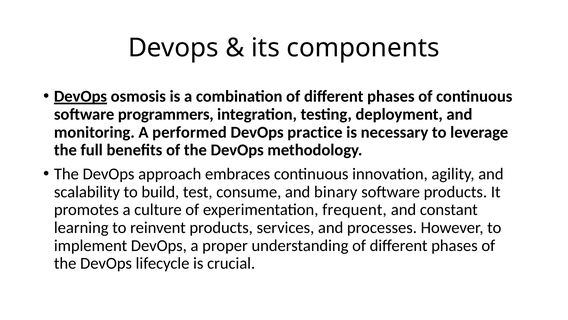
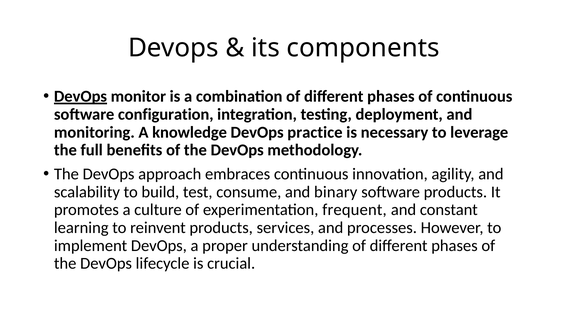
osmosis: osmosis -> monitor (138, 96)
programmers: programmers -> configuration (166, 114)
performed: performed -> knowledge (190, 132)
